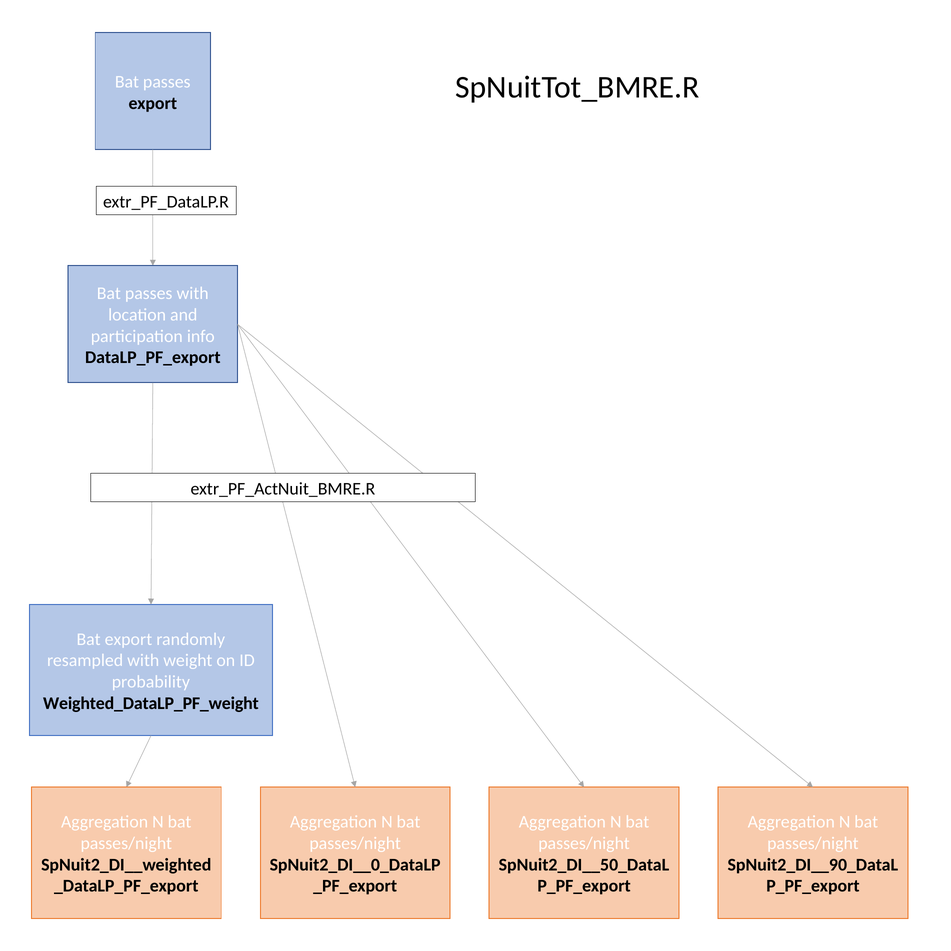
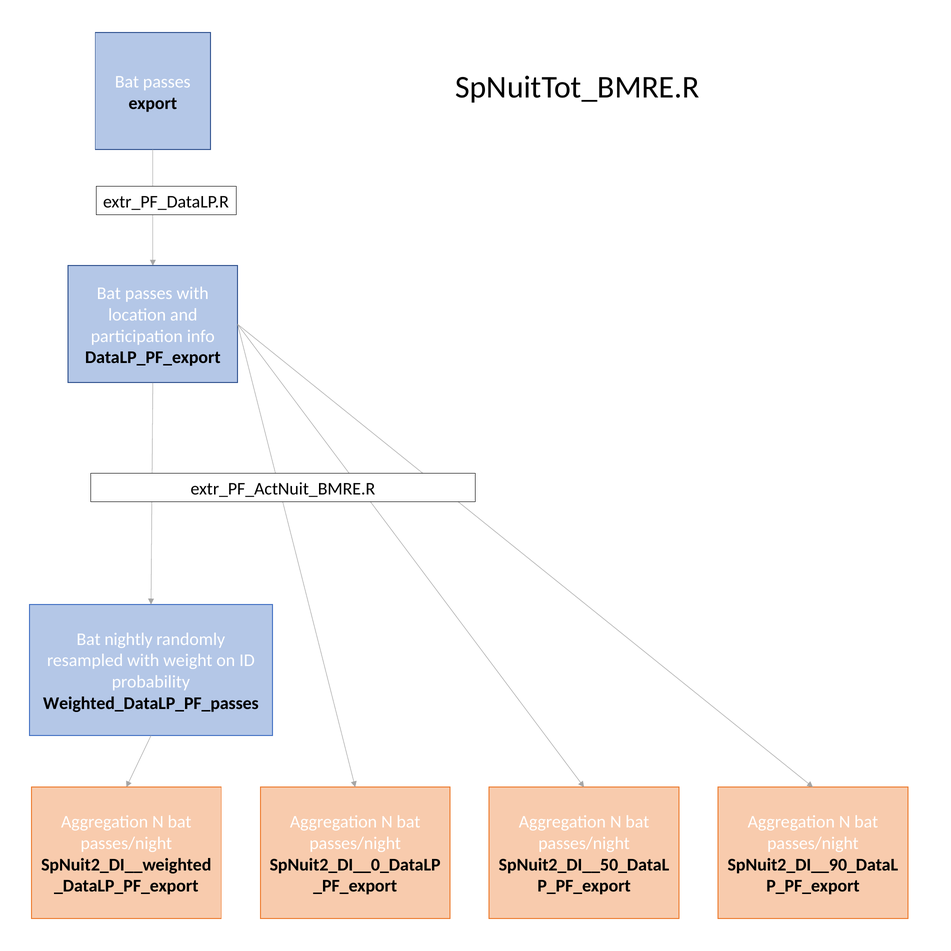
Bat export: export -> nightly (129, 639)
Weighted_DataLP_PF_weight: Weighted_DataLP_PF_weight -> Weighted_DataLP_PF_passes (151, 703)
